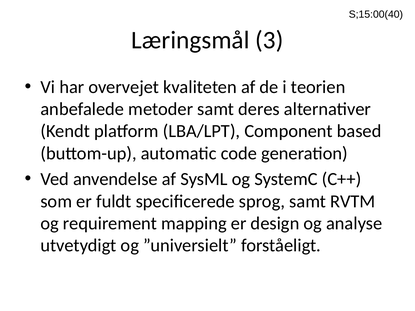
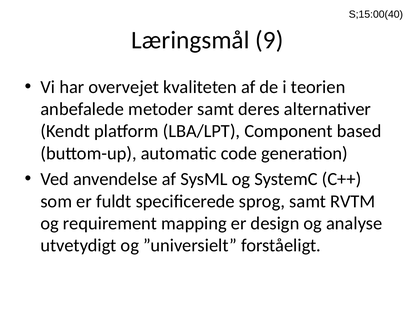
3: 3 -> 9 (269, 40)
